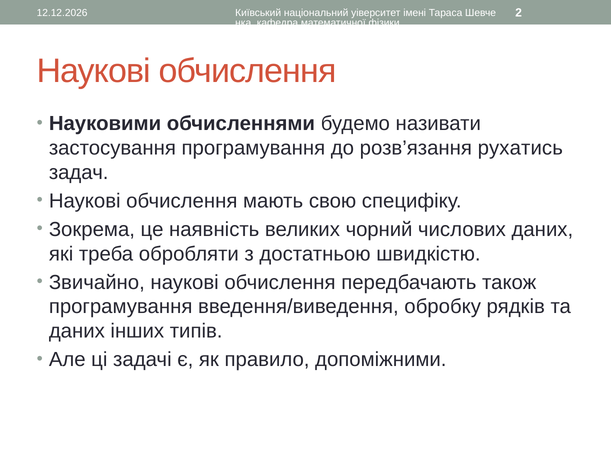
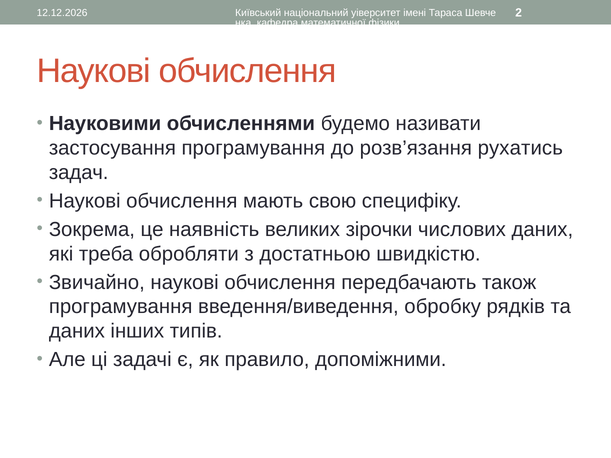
чорний: чорний -> зірочки (379, 230)
